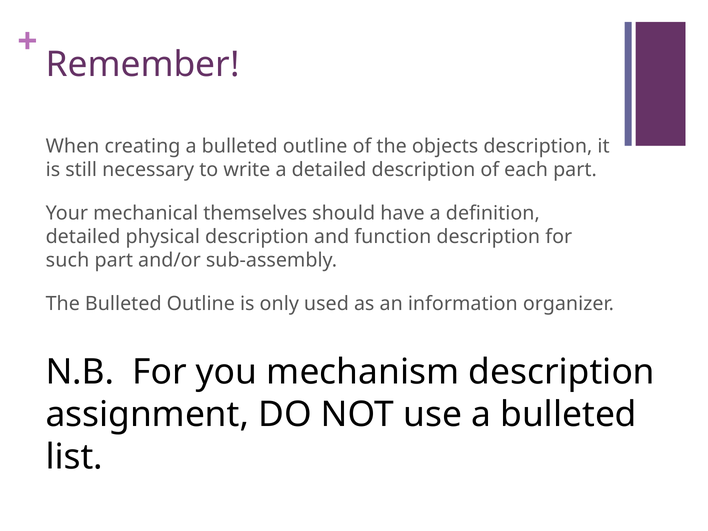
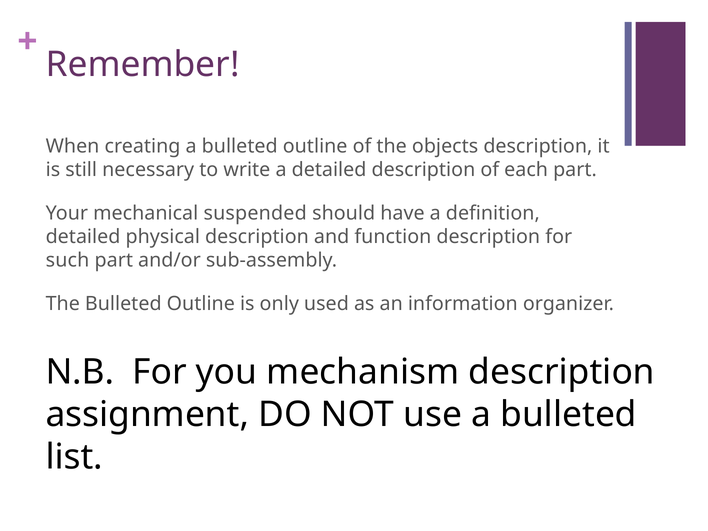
themselves: themselves -> suspended (255, 213)
